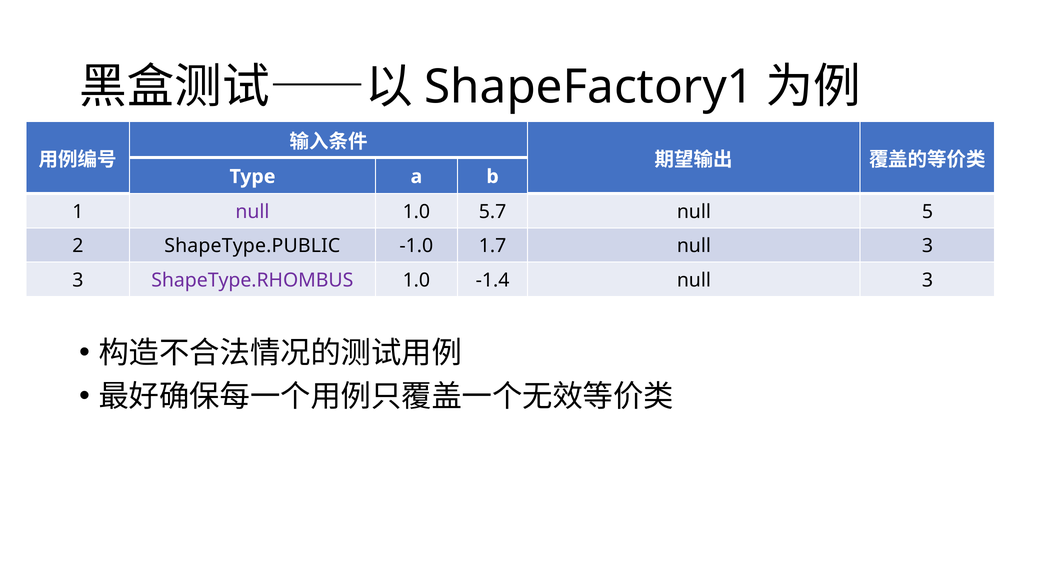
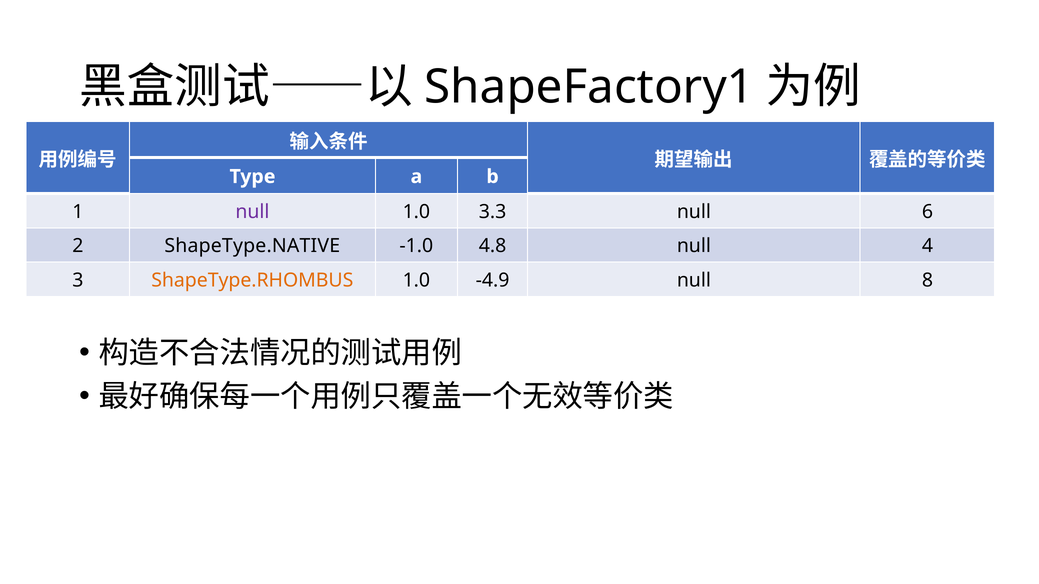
5.7: 5.7 -> 3.3 (493, 212)
5: 5 -> 6 (928, 212)
ShapeType.PUBLIC: ShapeType.PUBLIC -> ShapeType.NATIVE (252, 246)
1.7: 1.7 -> 4.8 (493, 246)
3: 3 -> 4 (928, 246)
ShapeType.RHOMBUS colour: purple -> orange (252, 281)
-1.4: -1.4 -> -4.9 (493, 281)
3: 3 -> 8 (928, 281)
